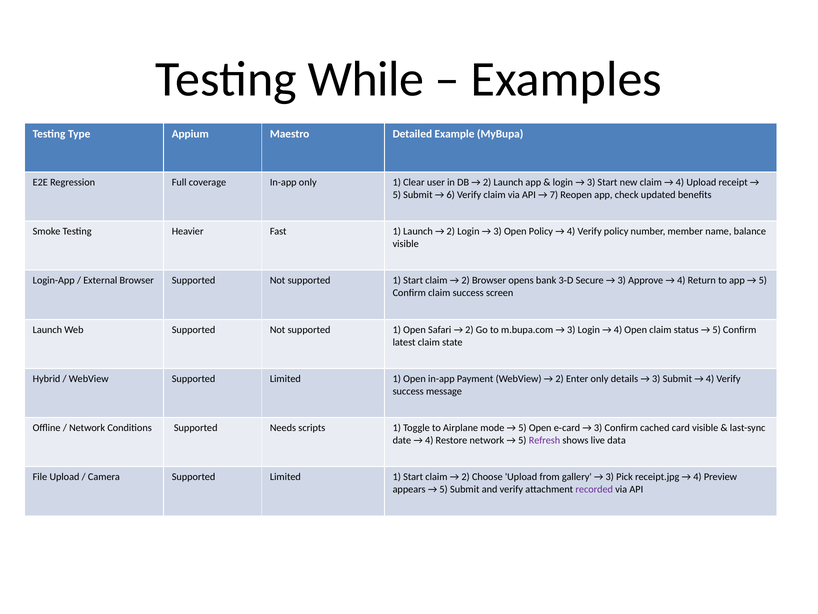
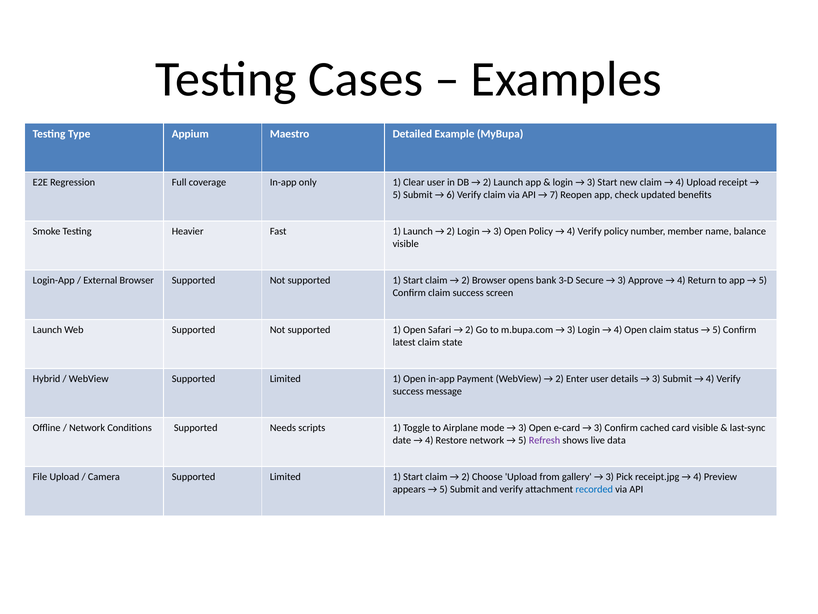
While: While -> Cases (366, 79)
Enter only: only -> user (600, 379)
5: 5 -> 3 (522, 428)
recorded colour: purple -> blue (594, 489)
